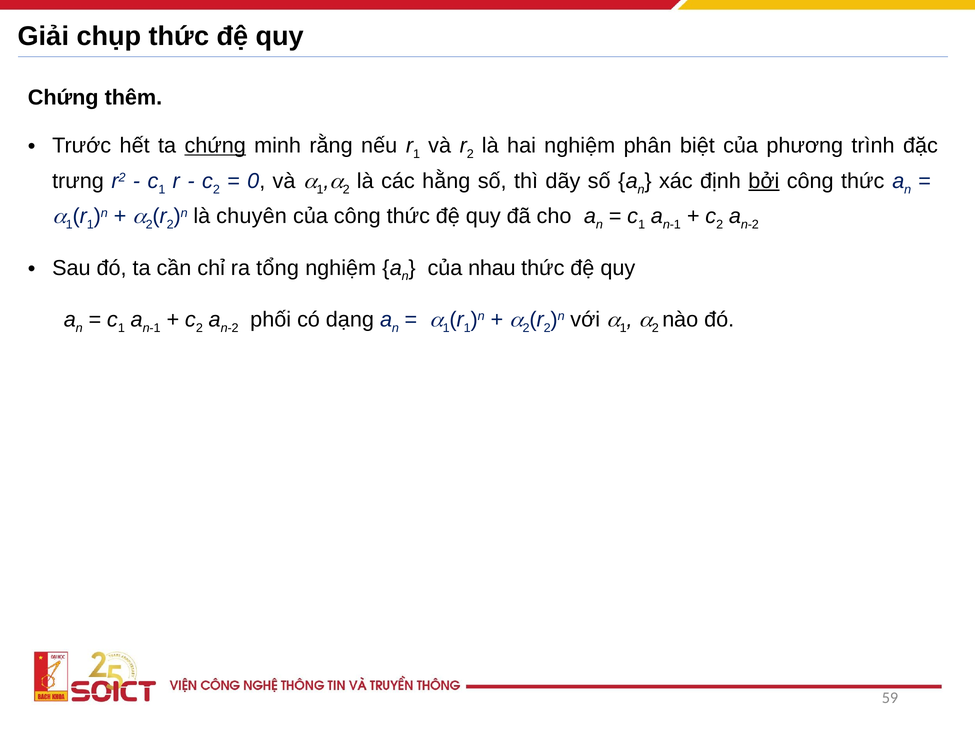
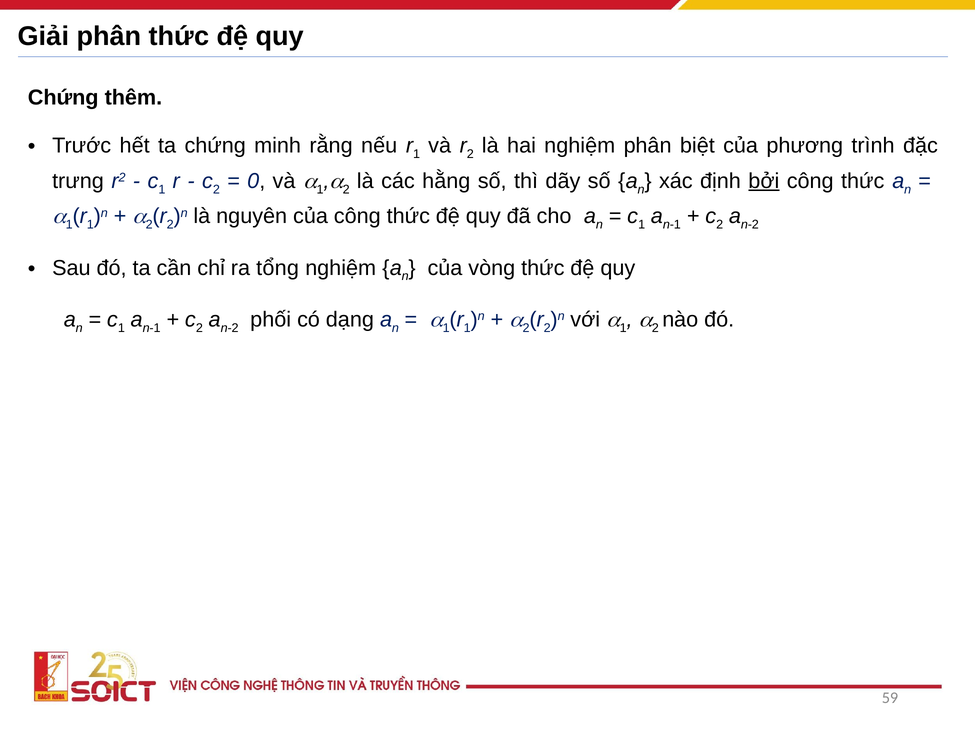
Giải chụp: chụp -> phân (109, 36)
chứng underline: present -> none (215, 146)
chuyên: chuyên -> nguyên (252, 216)
nhau: nhau -> vòng (492, 268)
